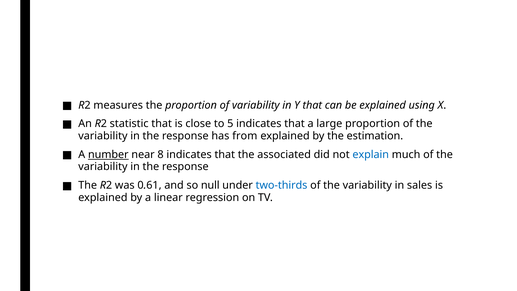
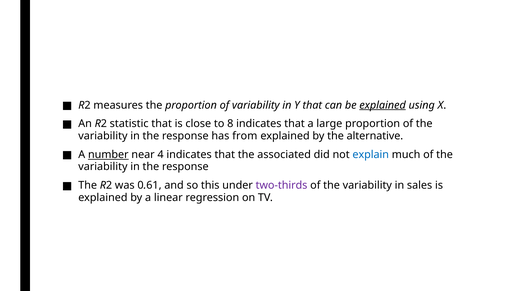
explained underline: none -> present (383, 105)
5: 5 -> 8 (230, 124)
estimation: estimation -> alternative (375, 136)
8: 8 -> 4 (161, 154)
null: null -> this (210, 185)
two-thirds colour: blue -> purple (282, 185)
